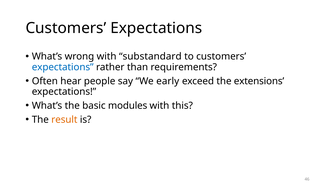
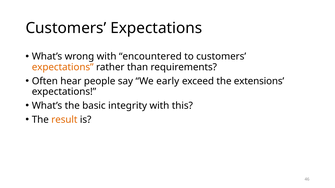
substandard: substandard -> encountered (150, 57)
expectations colour: blue -> orange (63, 67)
modules: modules -> integrity (128, 106)
